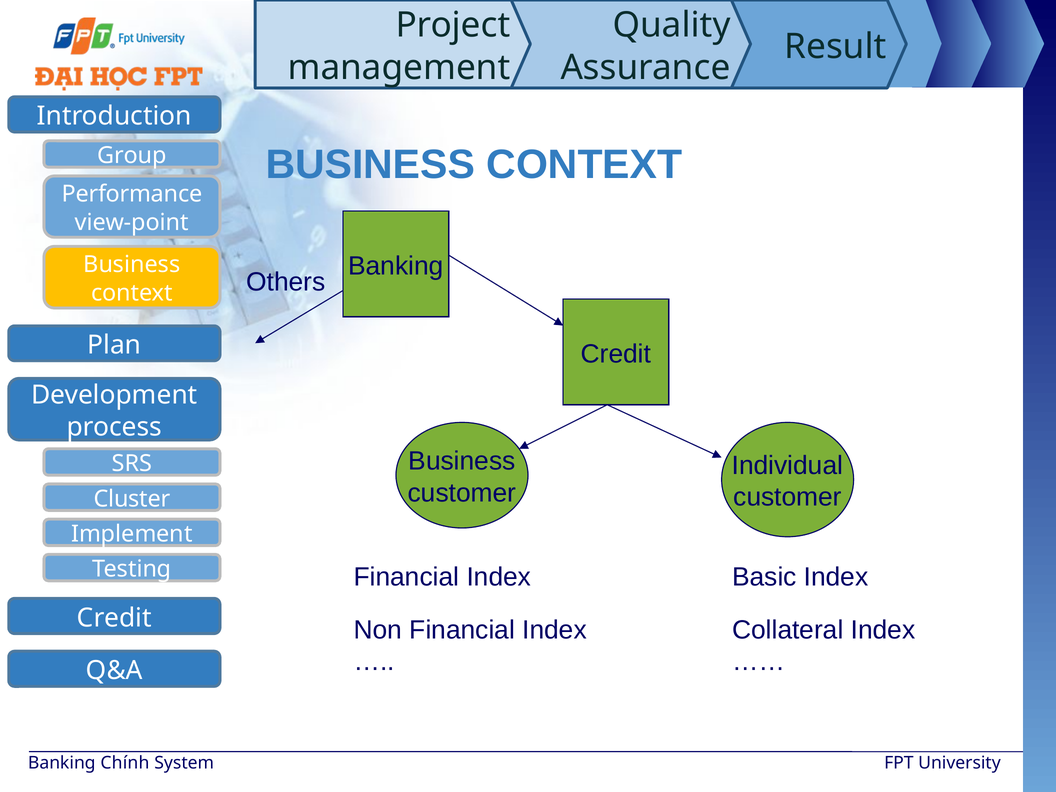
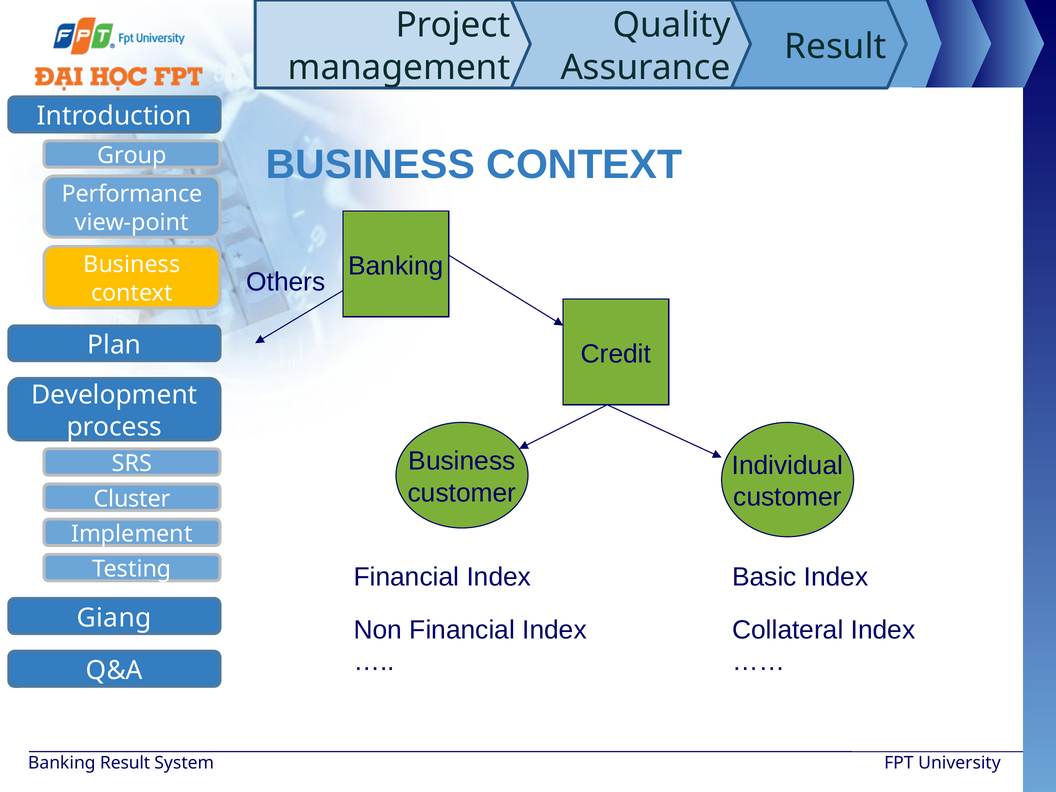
Credit: Credit -> Giang (114, 618)
Banking Chính: Chính -> Result (125, 763)
